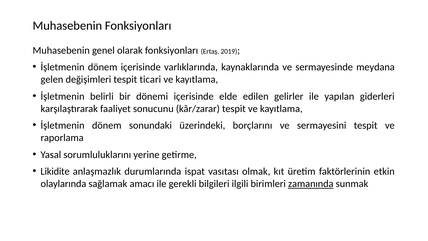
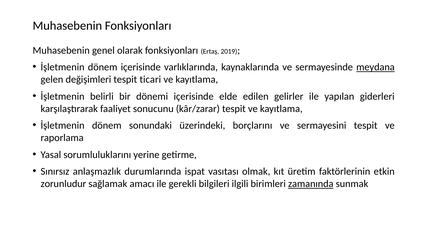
meydana underline: none -> present (376, 67)
Likidite: Likidite -> Sınırsız (55, 171)
olaylarında: olaylarında -> zorunludur (63, 184)
